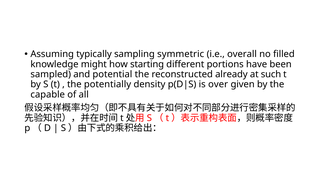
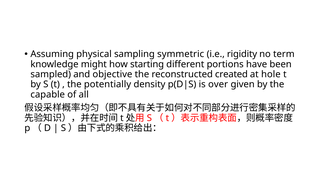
typically: typically -> physical (94, 54)
overall: overall -> rigidity (242, 54)
filled: filled -> term (284, 54)
potential: potential -> objective (112, 74)
already: already -> created (231, 74)
such: such -> hole (271, 74)
